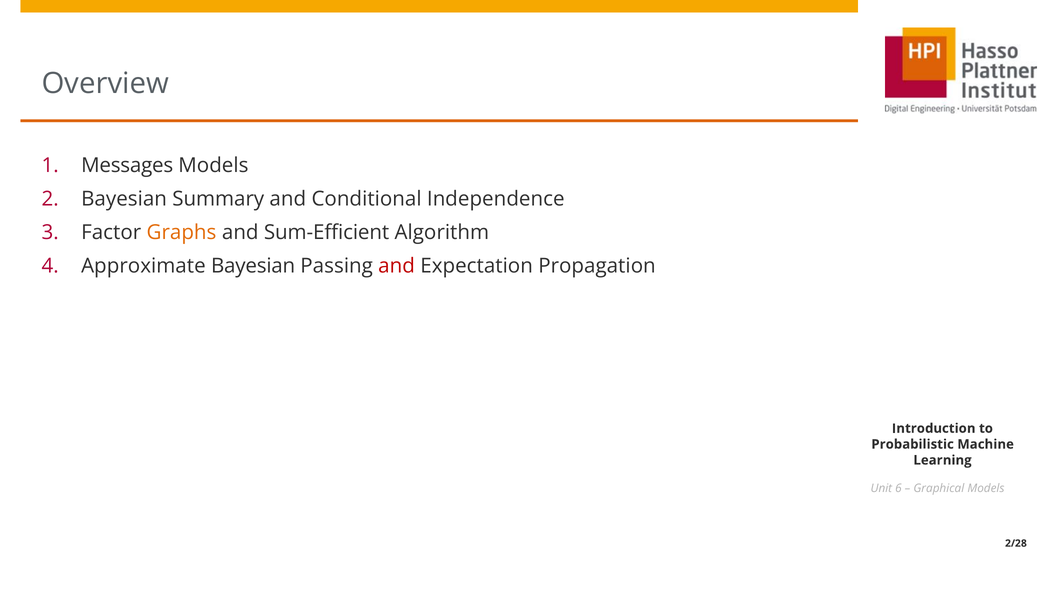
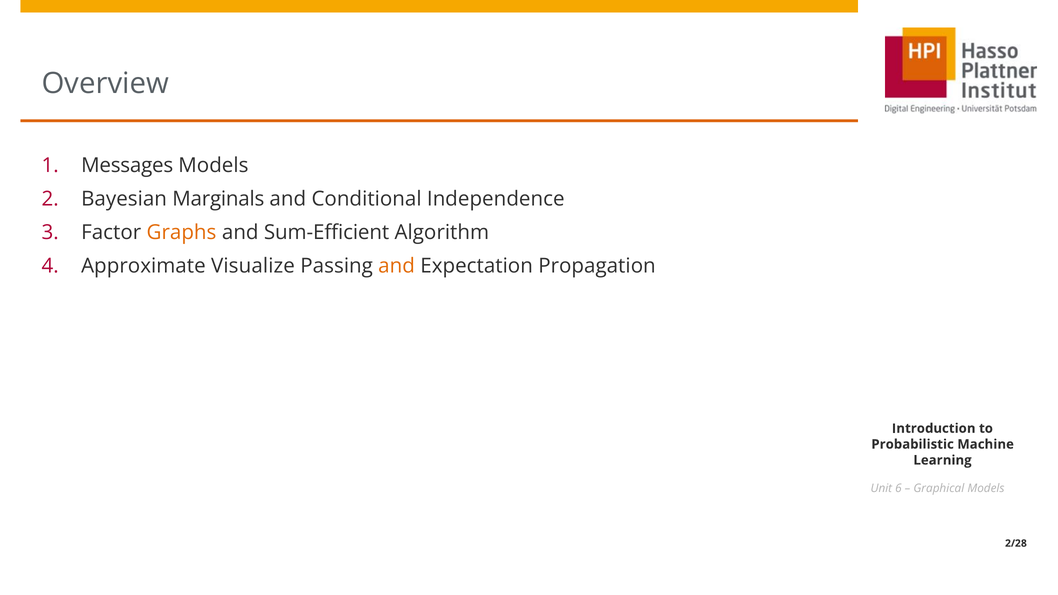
Summary: Summary -> Marginals (218, 199)
Approximate Bayesian: Bayesian -> Visualize (253, 266)
and colour: red -> orange (397, 266)
